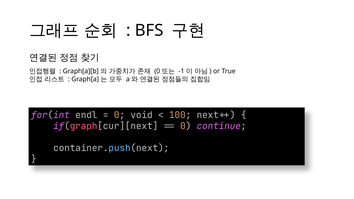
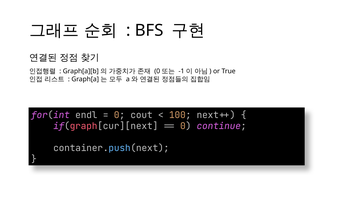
void: void -> cout (142, 115)
